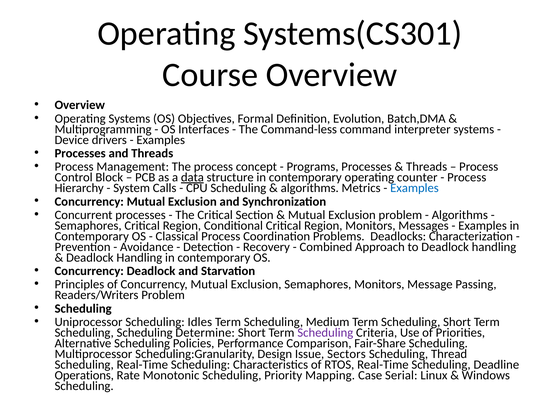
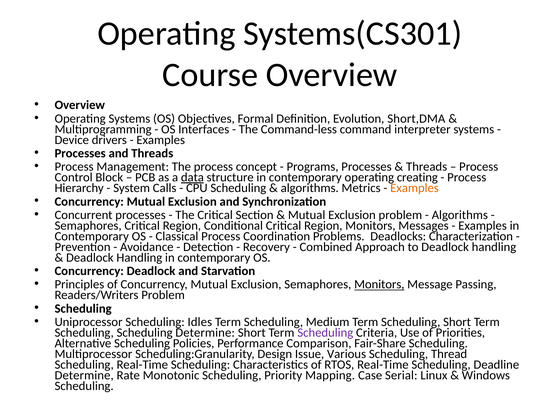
Batch,DMA: Batch,DMA -> Short,DMA (416, 119)
counter: counter -> creating (417, 177)
Examples colour: blue -> orange (415, 188)
Monitors underline: none -> present (379, 284)
Sectors: Sectors -> Various (347, 354)
Operations: Operations -> Determine (84, 375)
